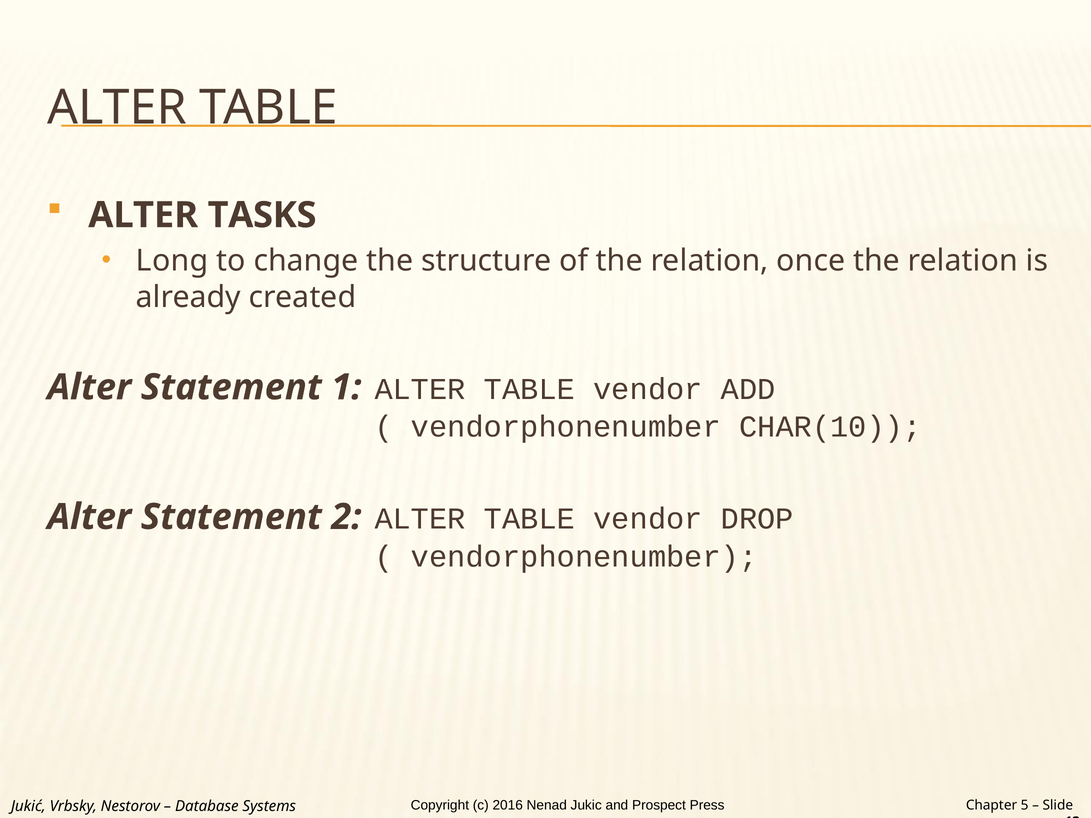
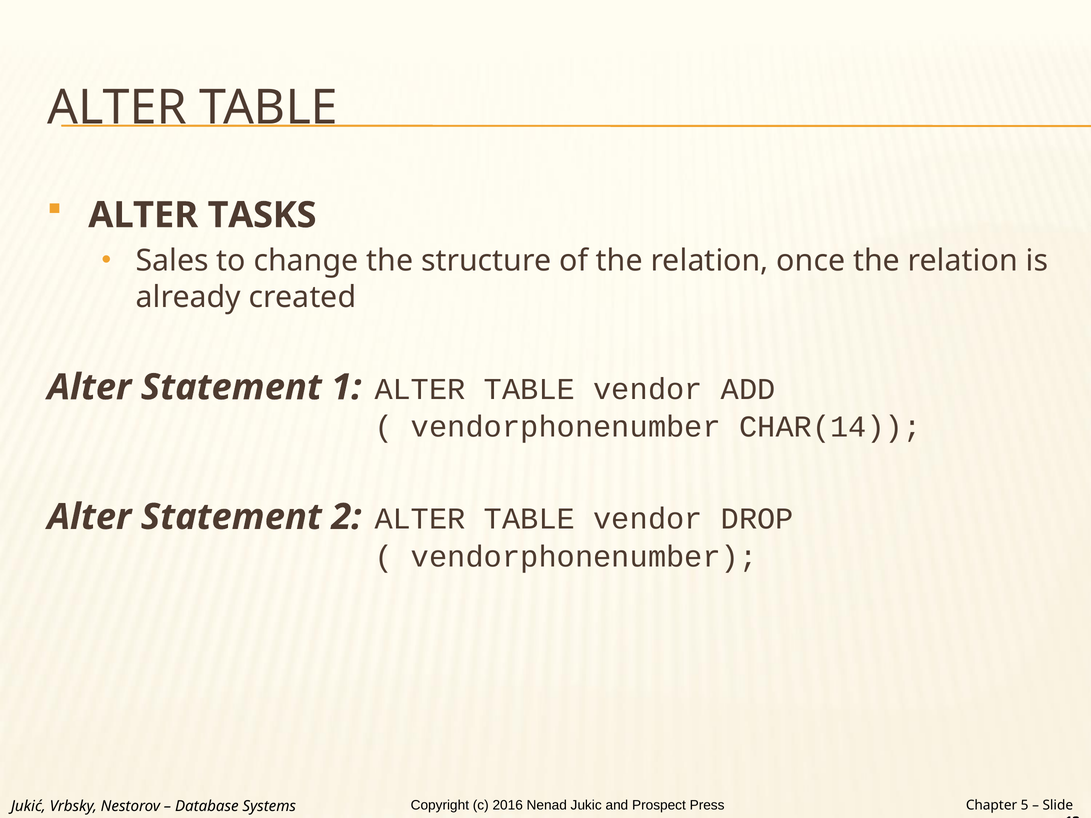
Long: Long -> Sales (172, 261)
CHAR(10: CHAR(10 -> CHAR(14 (830, 427)
